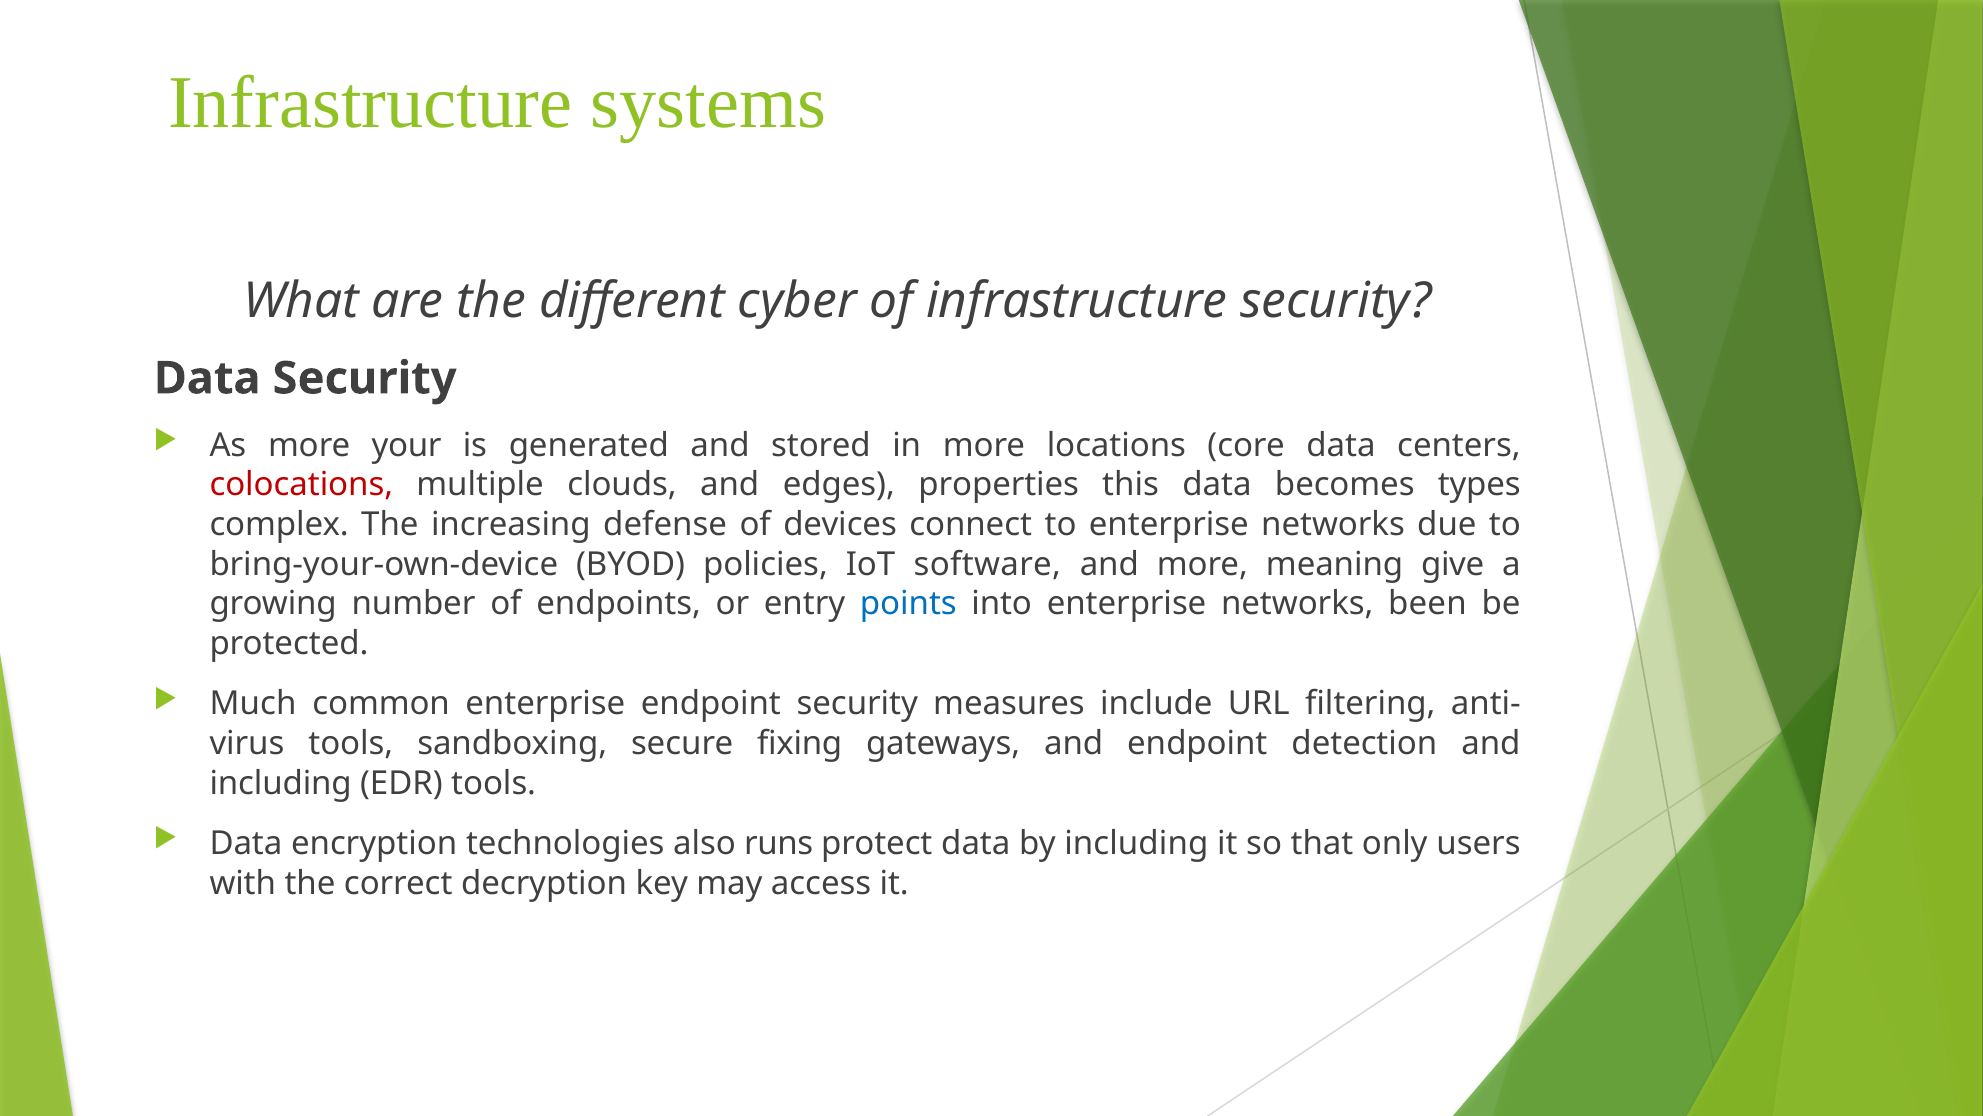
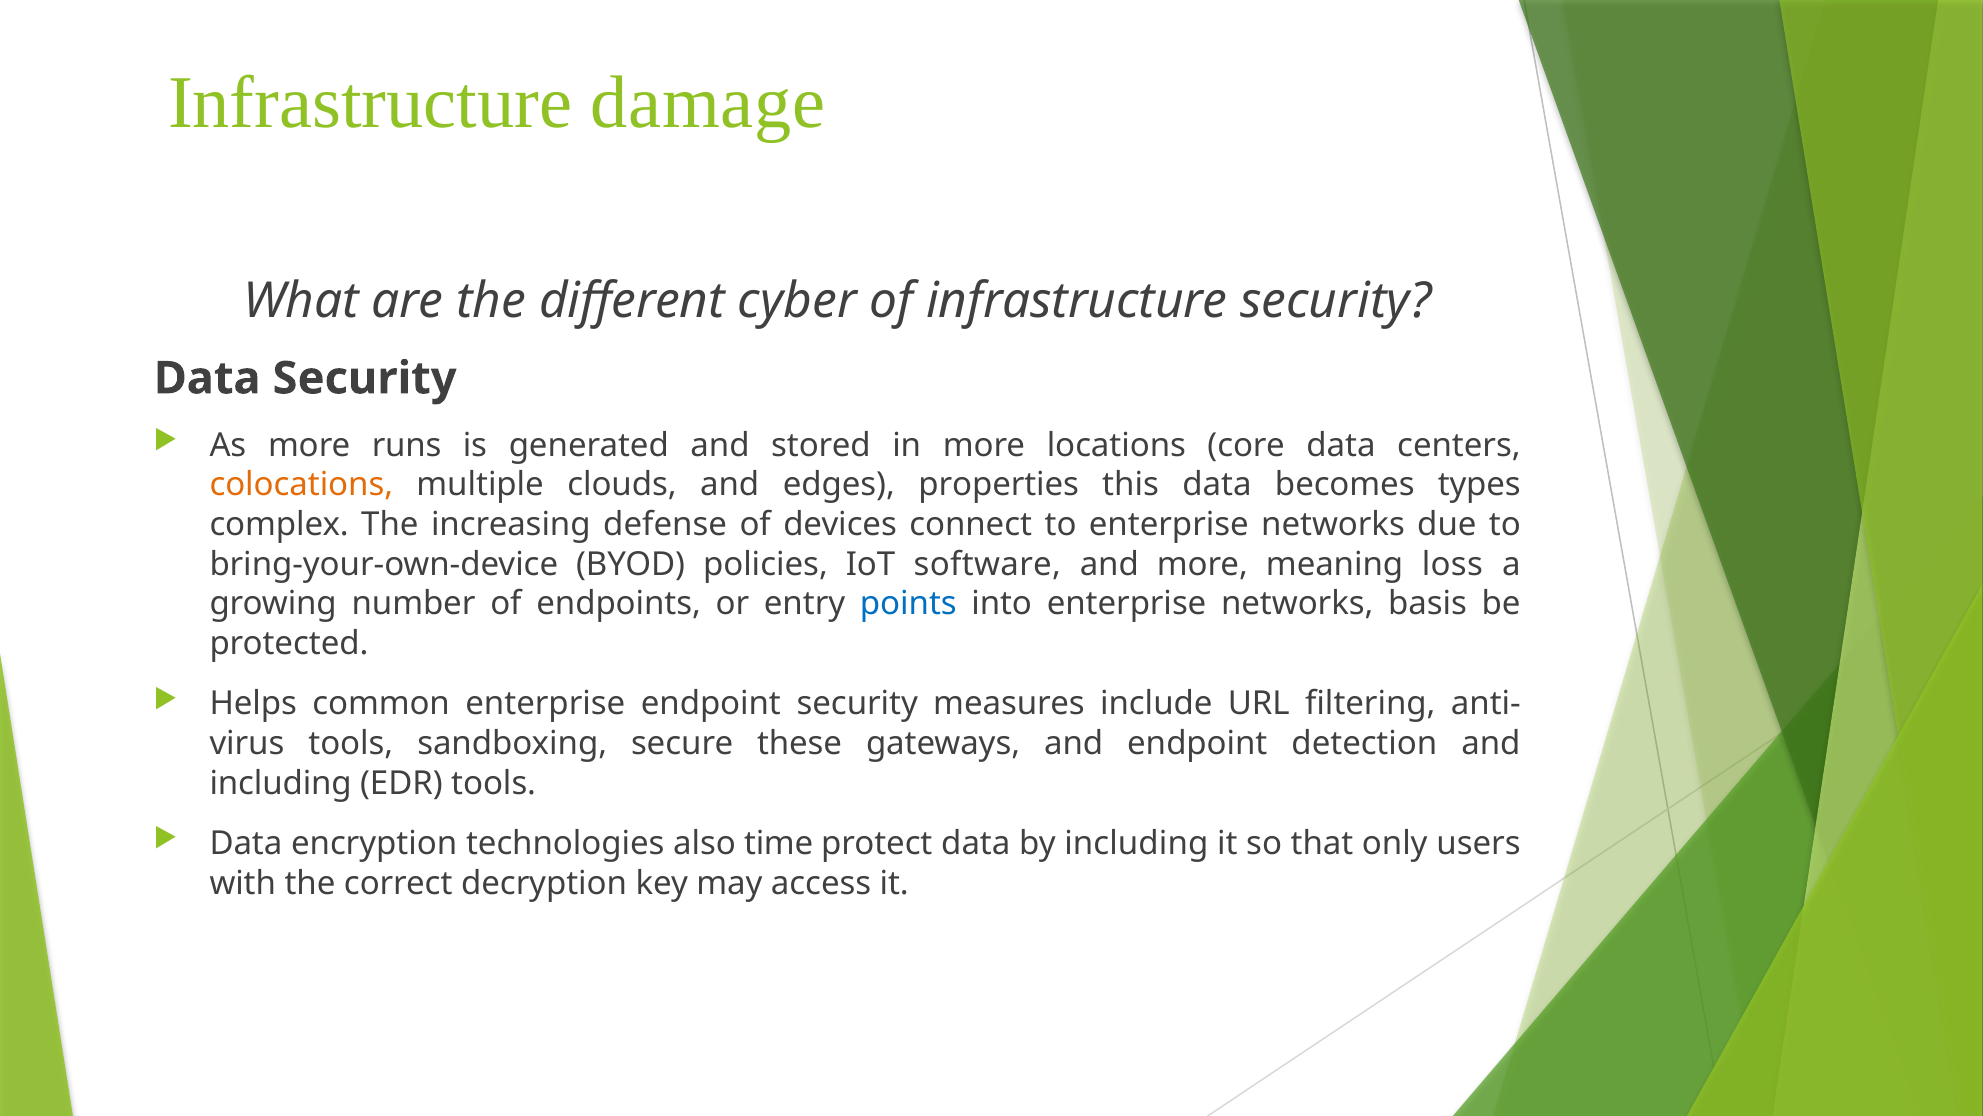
systems: systems -> damage (708, 103)
your: your -> runs (407, 445)
colocations colour: red -> orange (301, 485)
give: give -> loss (1452, 564)
been: been -> basis (1428, 604)
Much: Much -> Helps (253, 704)
fixing: fixing -> these (800, 743)
runs: runs -> time (779, 843)
